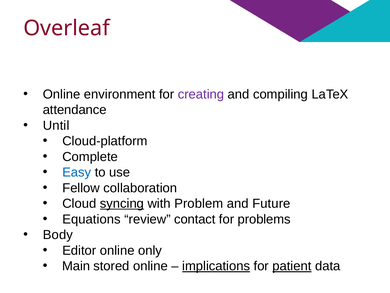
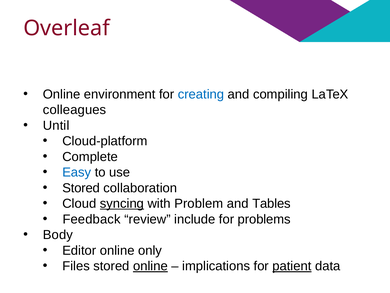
creating colour: purple -> blue (201, 94)
attendance: attendance -> colleagues (75, 110)
Fellow: Fellow -> Stored (81, 188)
Future: Future -> Tables (271, 203)
Equations: Equations -> Feedback (92, 219)
contact: contact -> include (195, 219)
Main: Main -> Files (76, 266)
online underline: none -> present (150, 266)
implications underline: present -> none (216, 266)
